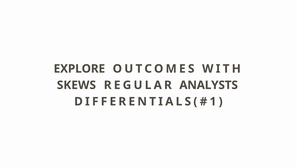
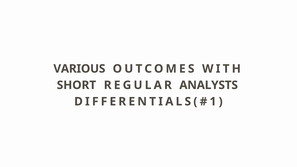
EXPLORE: EXPLORE -> VARIOUS (79, 69)
SKEWS: SKEWS -> SHORT (76, 85)
